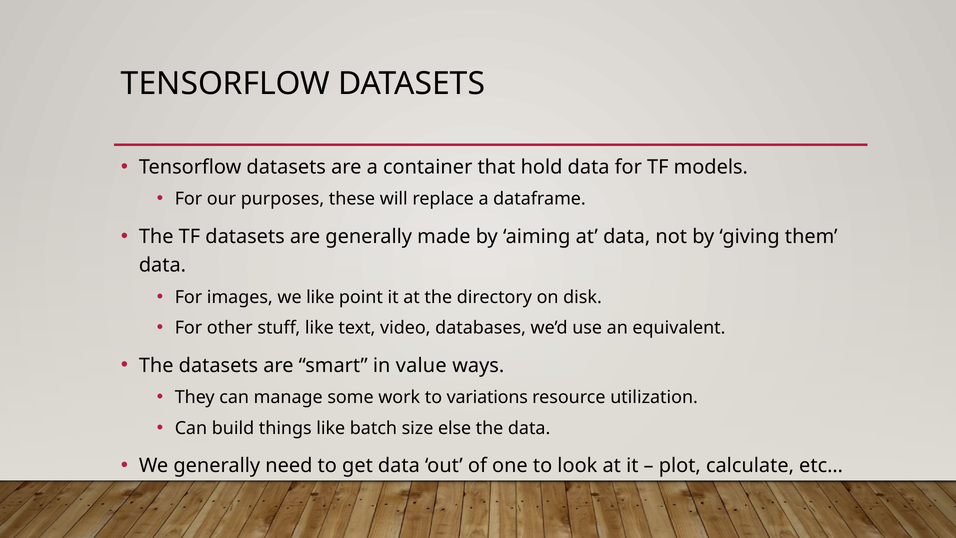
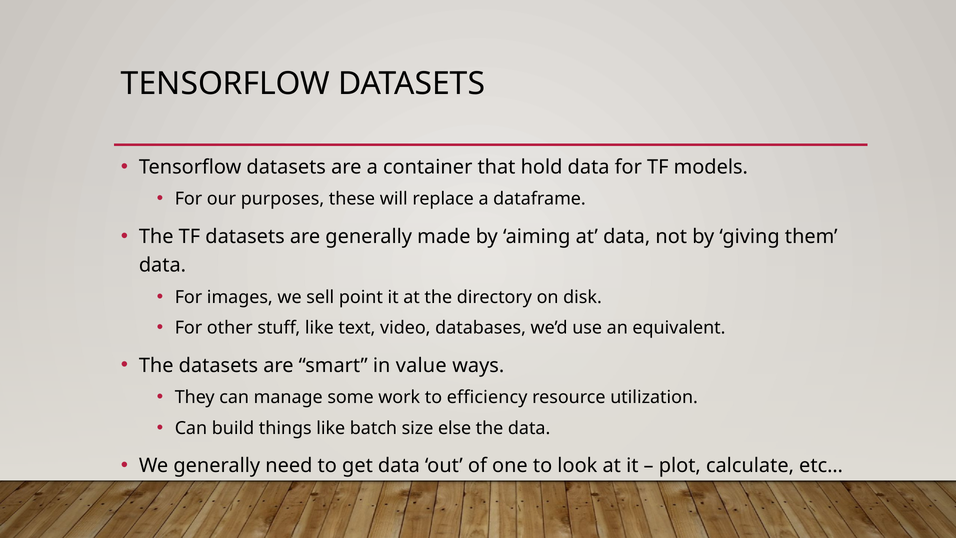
we like: like -> sell (320, 297)
variations: variations -> efficiency (487, 397)
